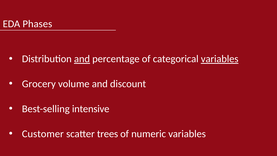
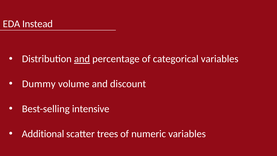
Phases: Phases -> Instead (37, 24)
variables underline: present -> none (220, 59)
Grocery: Grocery -> Dummy (39, 84)
Customer: Customer -> Additional (43, 134)
